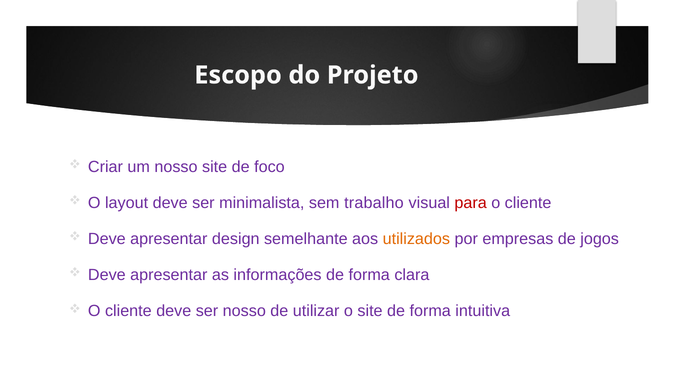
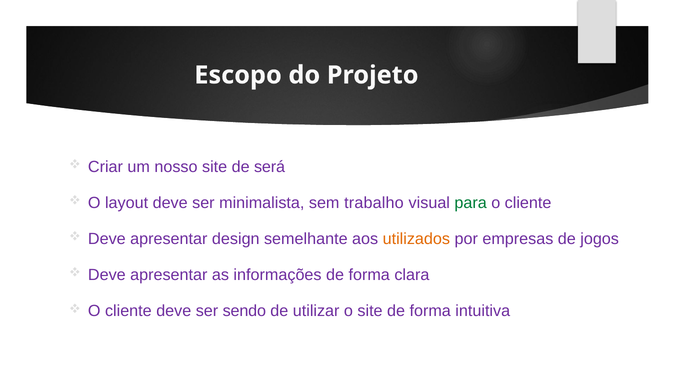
foco: foco -> será (270, 167)
para colour: red -> green (471, 203)
ser nosso: nosso -> sendo (244, 312)
